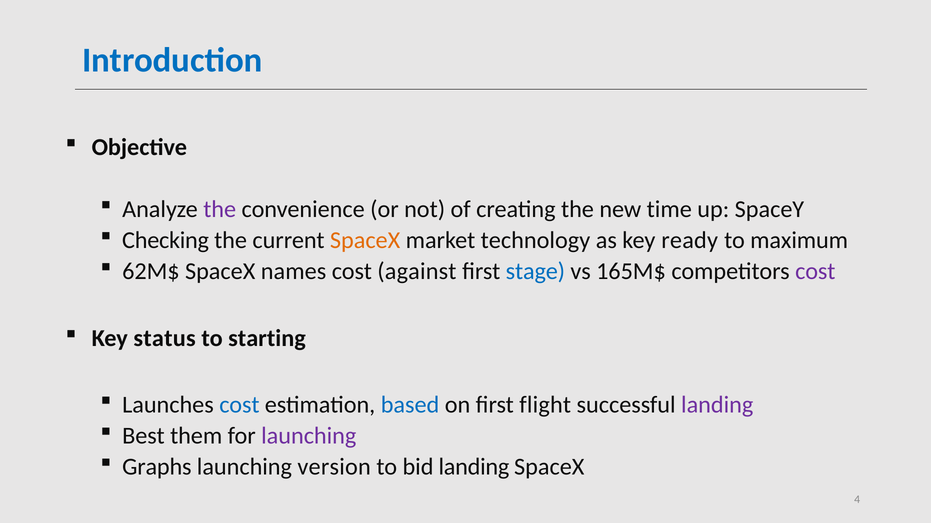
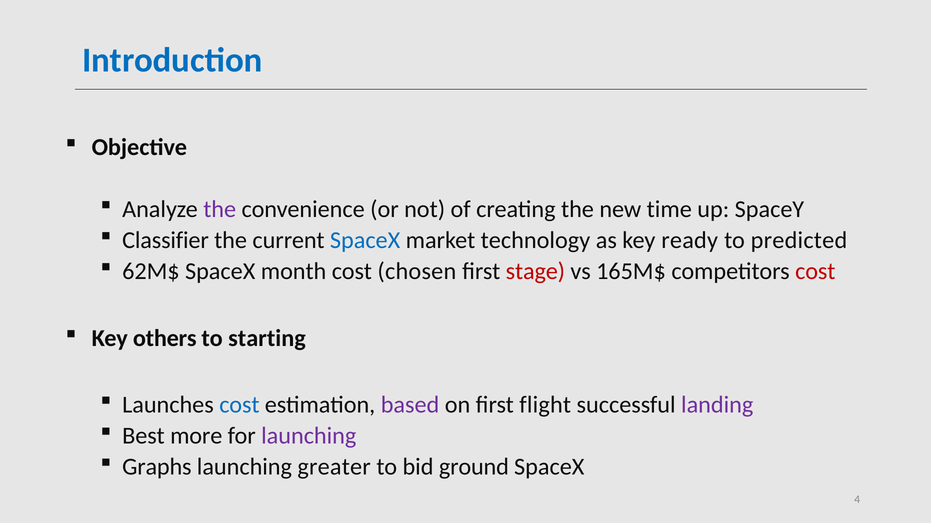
Checking: Checking -> Classifier (166, 241)
SpaceX colour: orange -> blue (365, 241)
maximum: maximum -> predicted (799, 241)
names: names -> month (294, 272)
against: against -> chosen (417, 272)
stage colour: blue -> red (535, 272)
cost colour: purple -> red (815, 272)
status: status -> others (165, 338)
based colour: blue -> purple (410, 405)
them: them -> more (196, 436)
version: version -> greater (334, 467)
bid landing: landing -> ground (474, 467)
